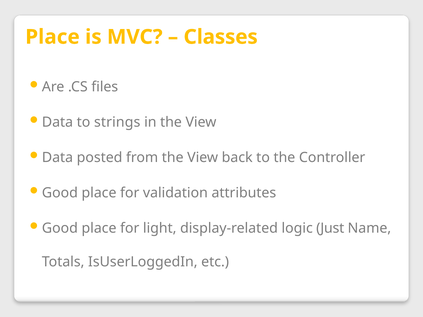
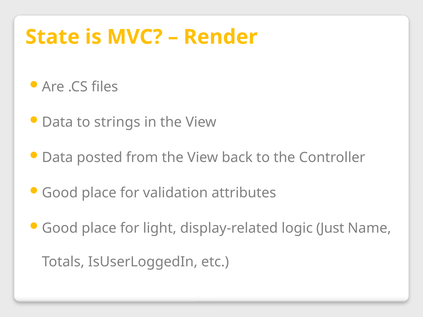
Place: Place -> State (52, 37)
Classes: Classes -> Render (221, 37)
